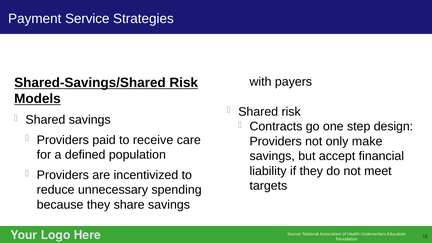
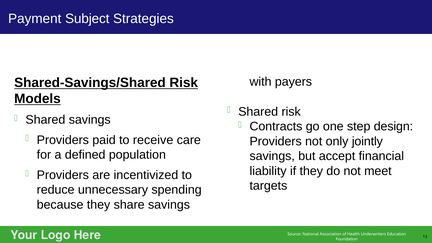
Service: Service -> Subject (87, 19)
make: make -> jointly (367, 141)
